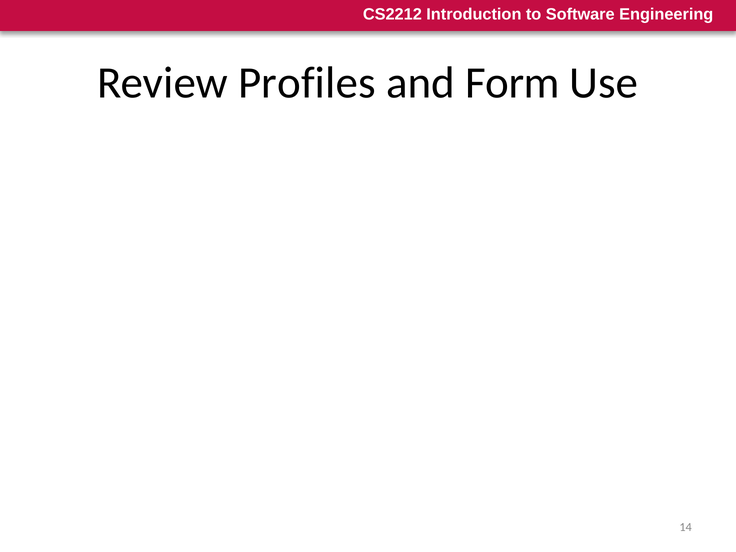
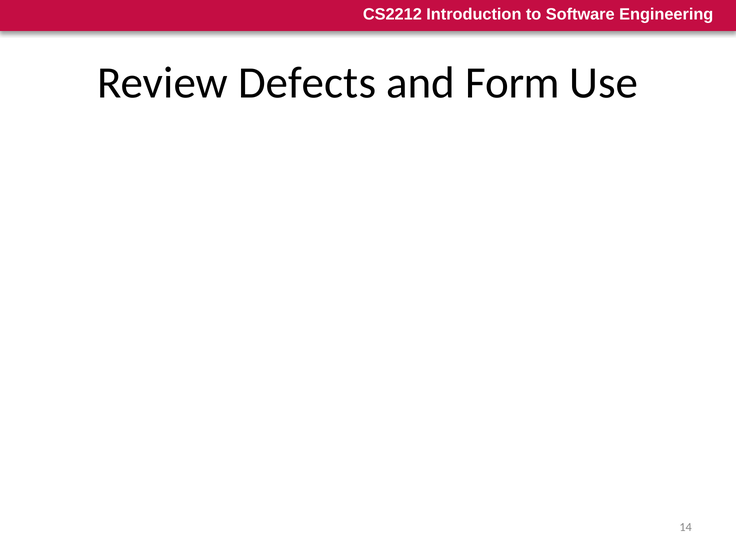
Profiles: Profiles -> Defects (307, 83)
